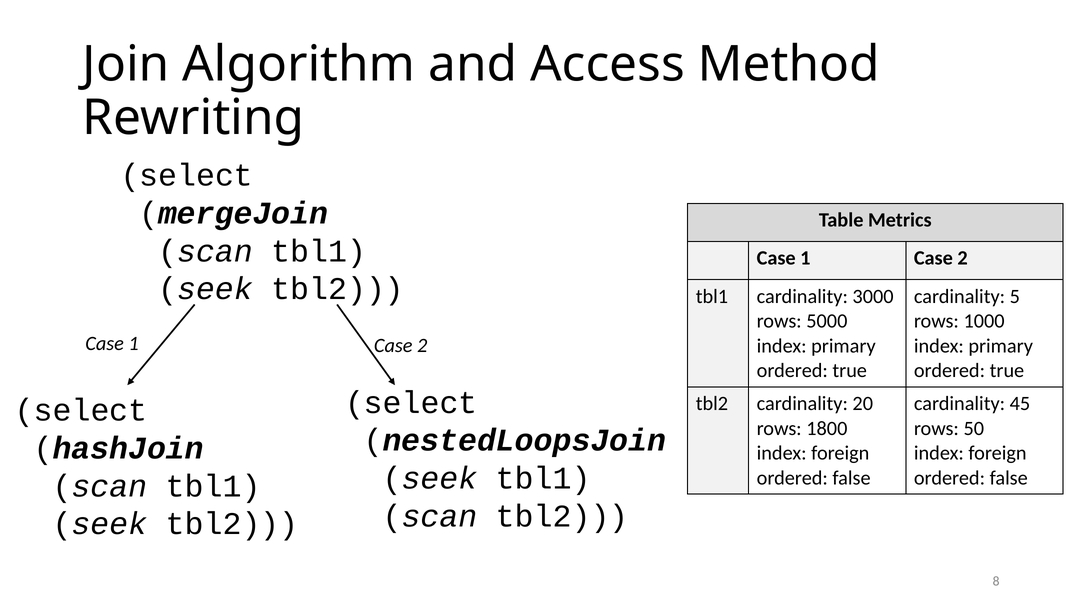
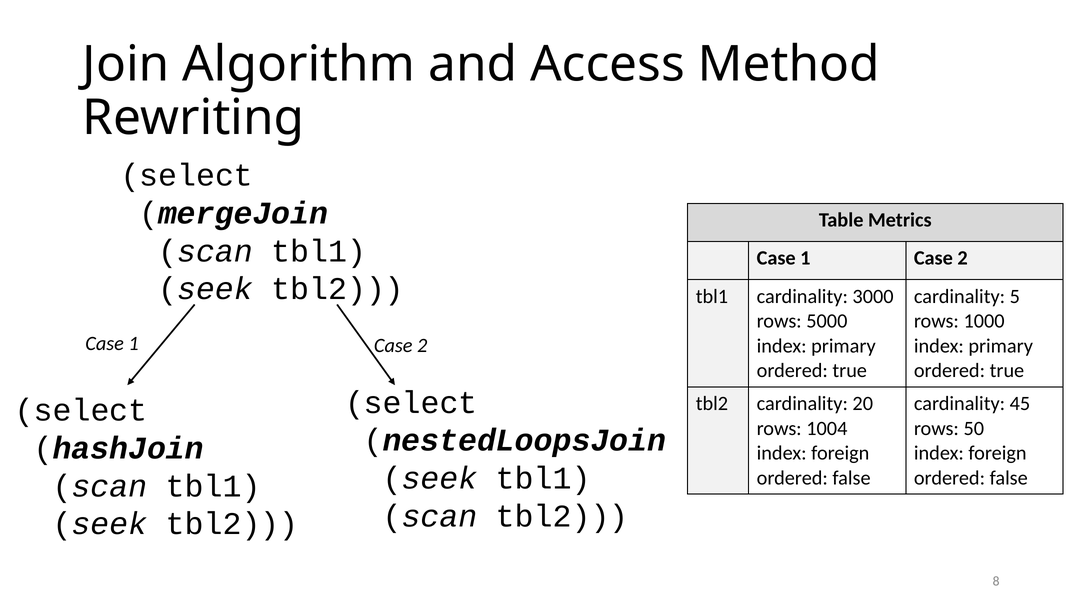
1800: 1800 -> 1004 (827, 428)
